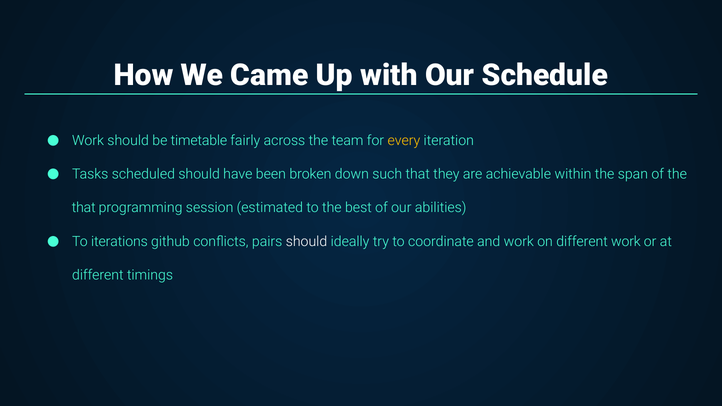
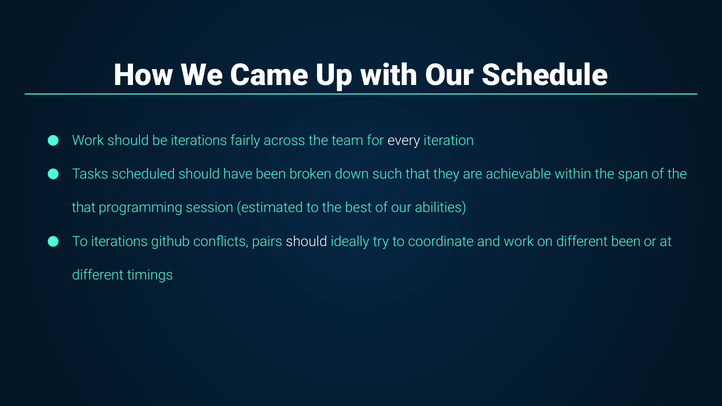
be timetable: timetable -> iterations (199, 140)
every colour: yellow -> white (404, 140)
different work: work -> been (626, 242)
